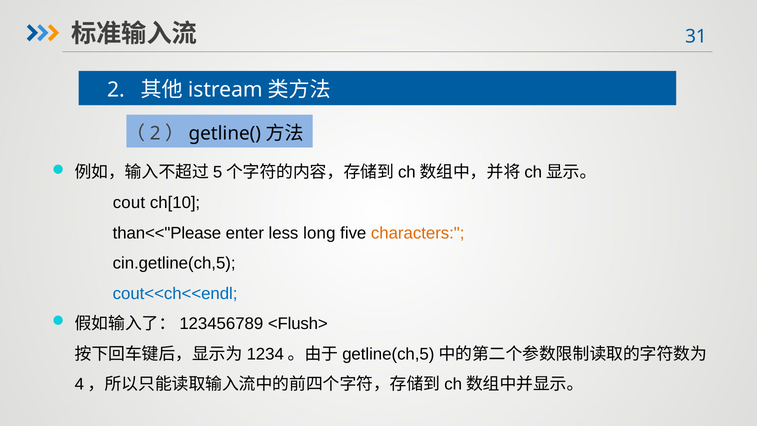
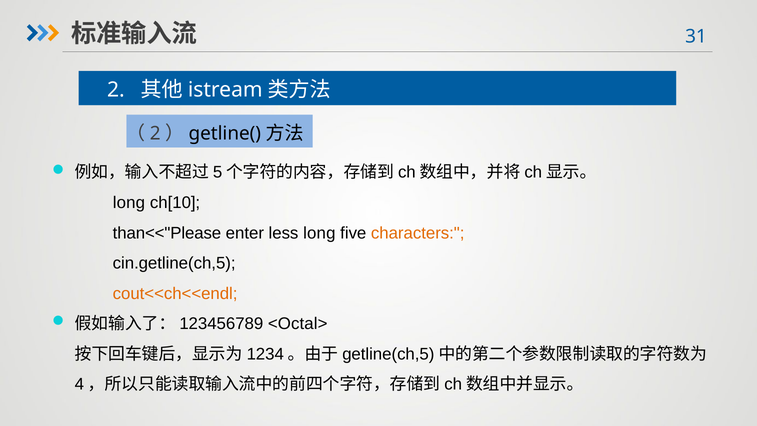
cout: cout -> long (129, 203)
cout<<ch<<endl colour: blue -> orange (175, 293)
<Flush>: <Flush> -> <Octal> (298, 324)
